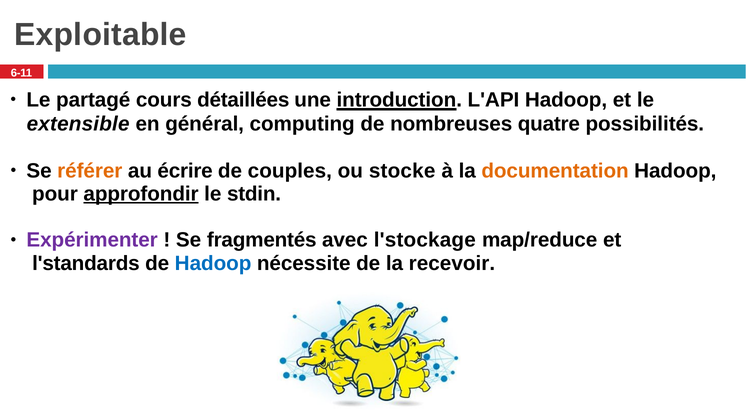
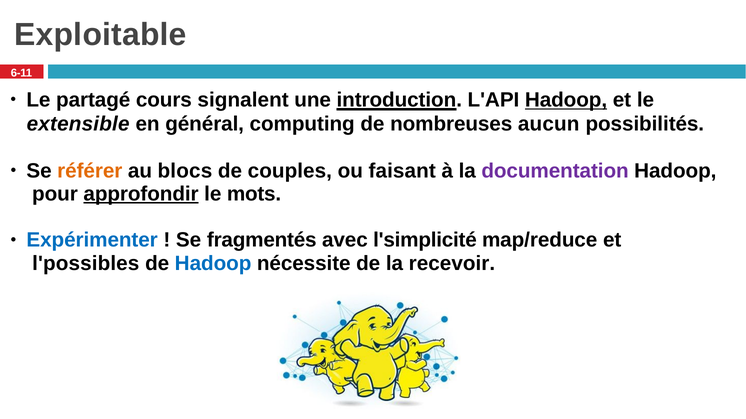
détaillées: détaillées -> signalent (243, 100)
Hadoop underline: none -> present (566, 100)
quatre: quatre -> aucun (549, 124)
écrire: écrire -> blocs (185, 171)
stocke: stocke -> faisant (402, 171)
documentation colour: orange -> purple (555, 171)
stdin: stdin -> mots (254, 194)
Expérimenter colour: purple -> blue (92, 240)
l'stockage: l'stockage -> l'simplicité (425, 240)
l'standards: l'standards -> l'possibles (86, 263)
